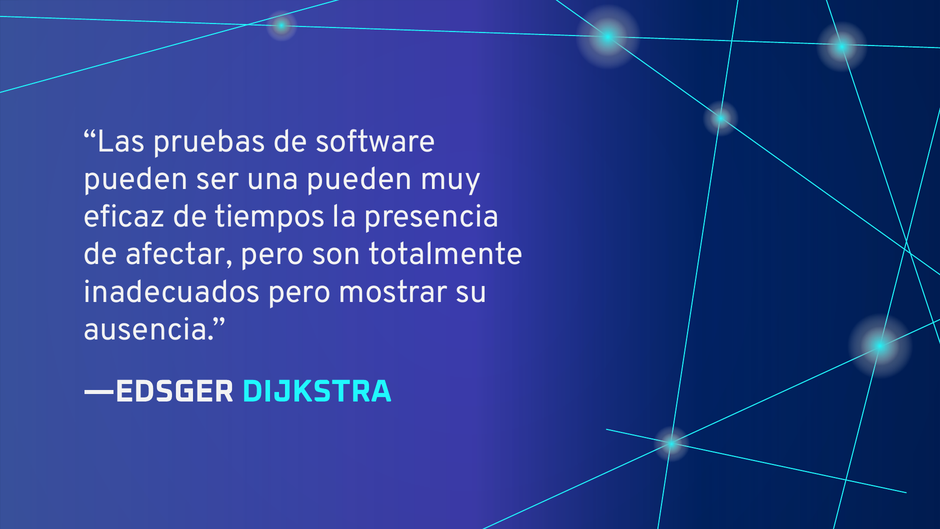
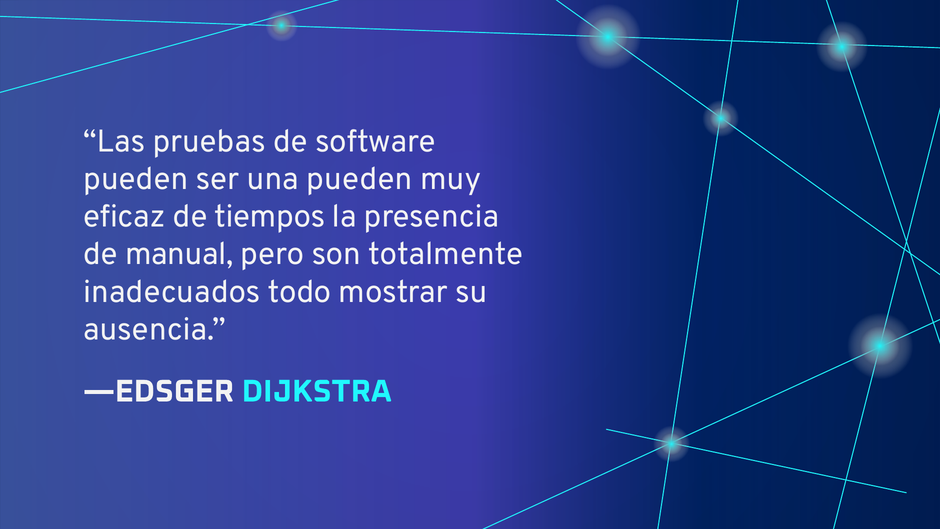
afectar: afectar -> manual (179, 254)
inadecuados pero: pero -> todo (300, 292)
